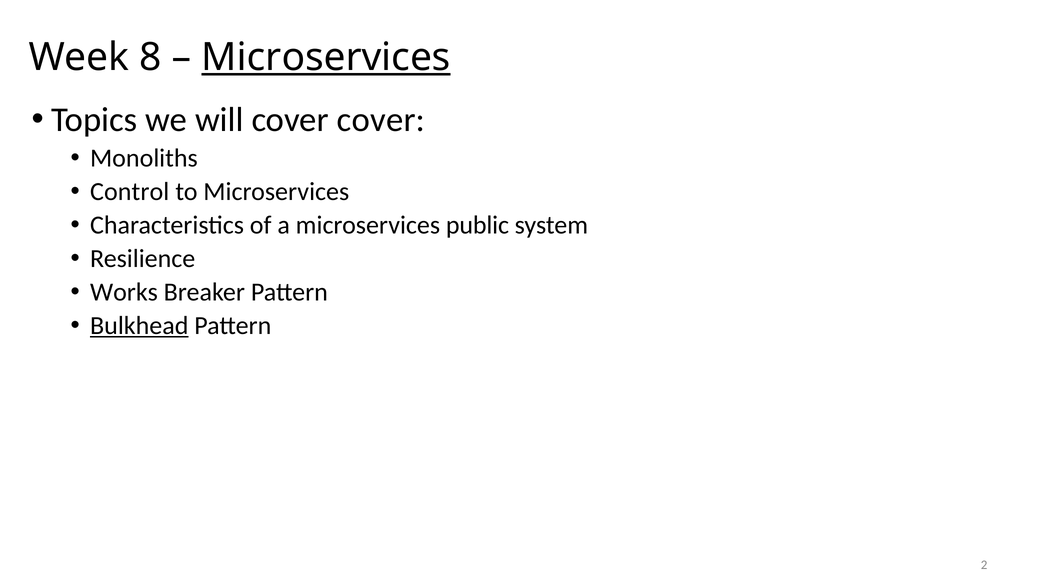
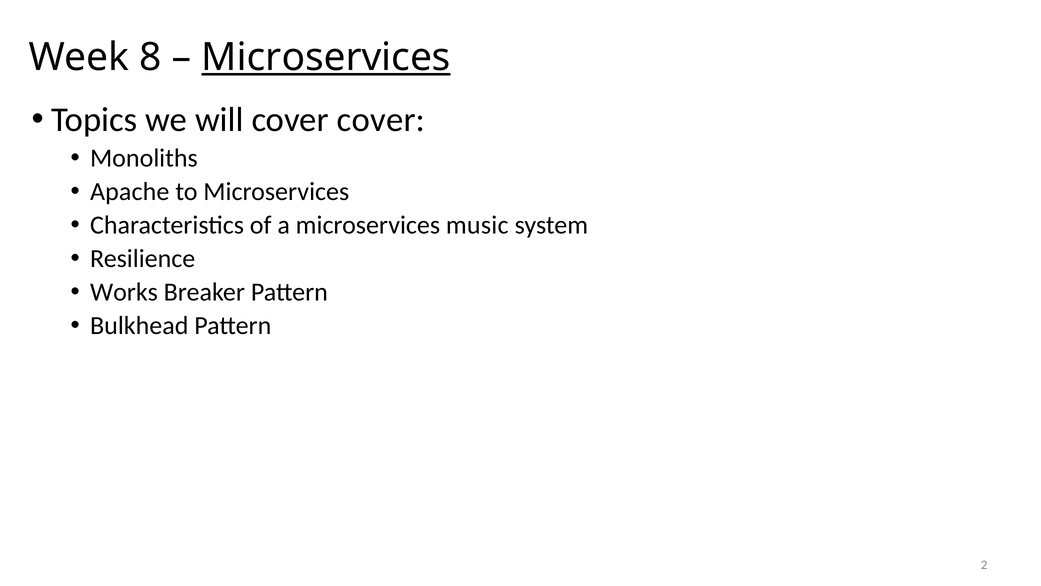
Control: Control -> Apache (130, 191)
public: public -> music (477, 225)
Bulkhead underline: present -> none (139, 325)
